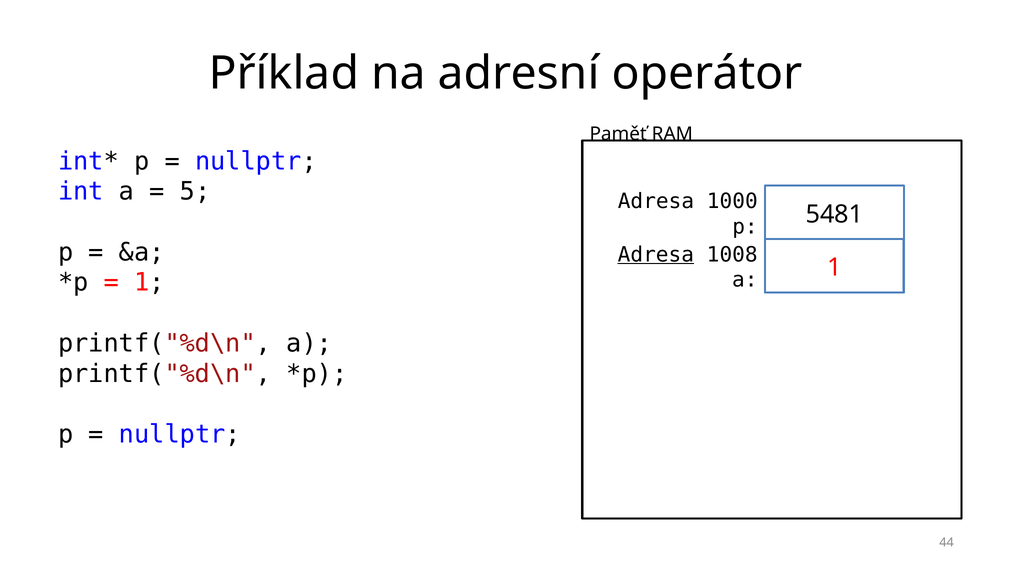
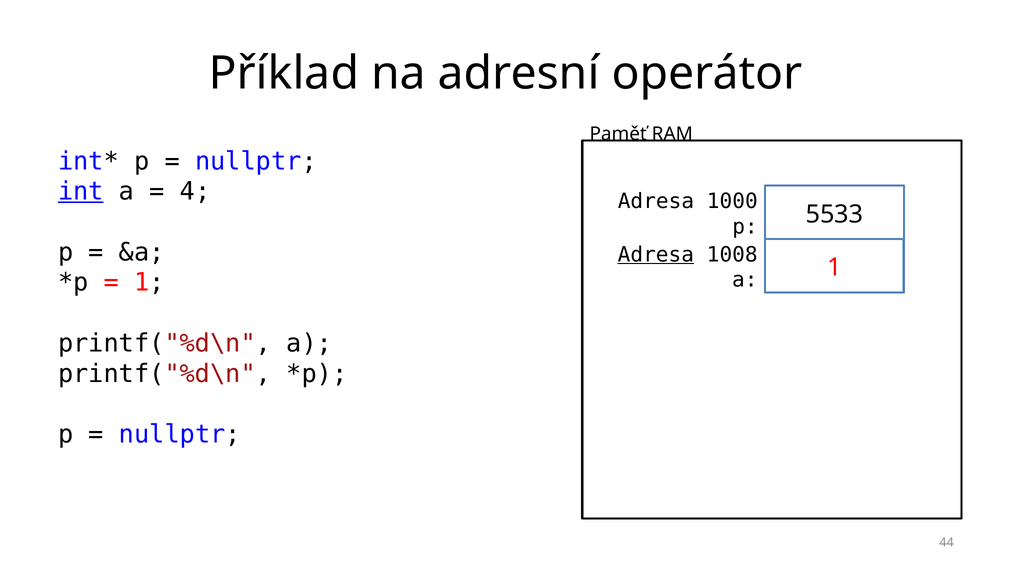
int underline: none -> present (81, 192)
5: 5 -> 4 (195, 192)
5481: 5481 -> 5533 (835, 214)
